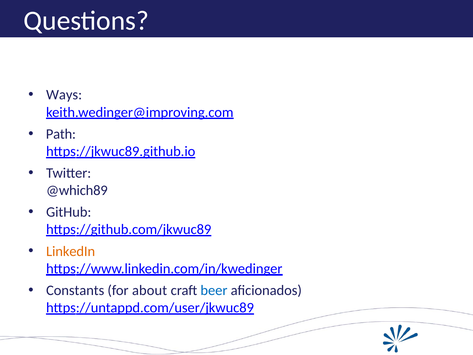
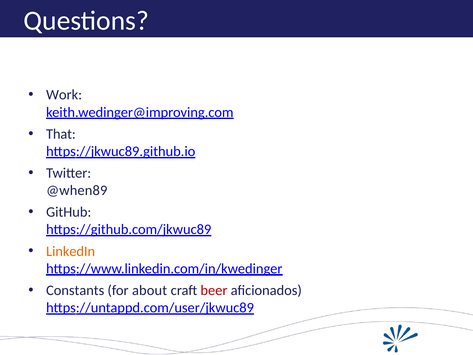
Ways: Ways -> Work (64, 95)
Path: Path -> That (61, 134)
@which89: @which89 -> @when89 (77, 190)
beer colour: blue -> red (214, 290)
